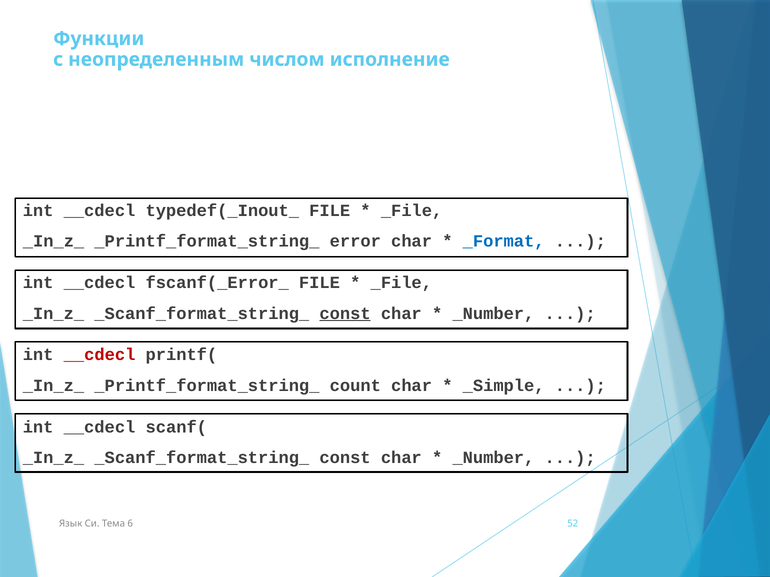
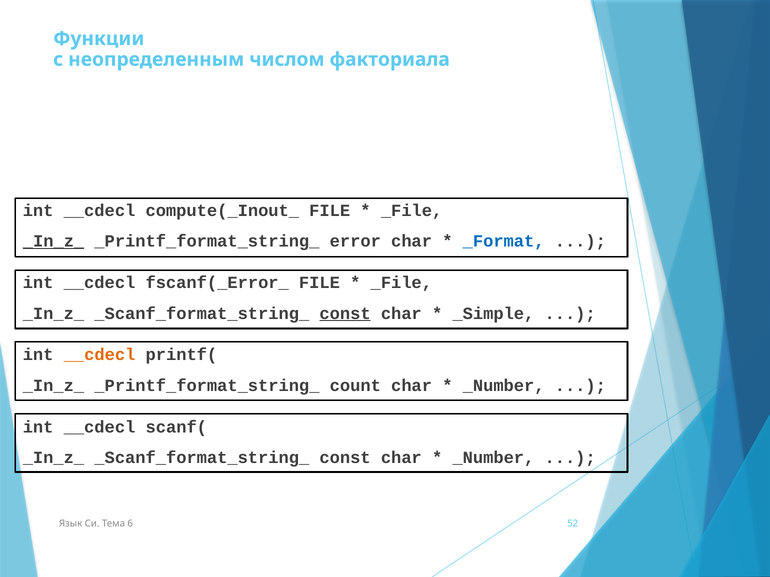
исполнение: исполнение -> факториала (390, 59)
typedef(_Inout_: typedef(_Inout_ -> compute(_Inout_ (222, 211)
_In_z_ underline: none -> present (54, 241)
_Number: _Number -> _Simple (493, 314)
__cdecl colour: red -> orange (100, 355)
_Simple: _Simple -> _Number (504, 386)
